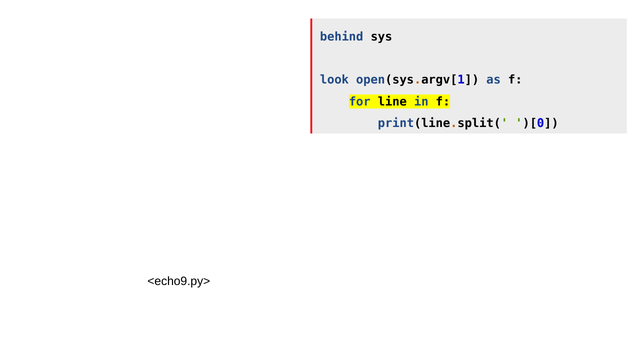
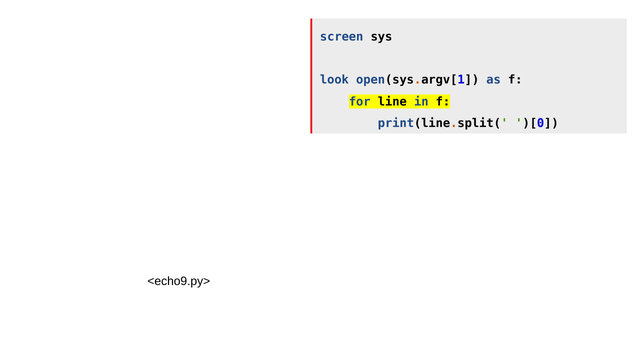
behind: behind -> screen (342, 37)
